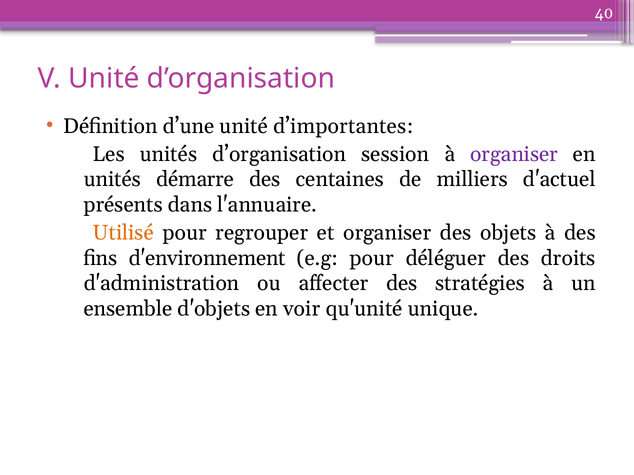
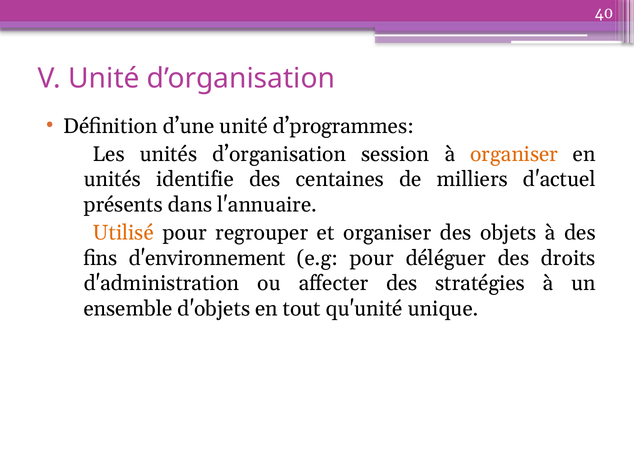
d’importantes: d’importantes -> d’programmes (343, 126)
organiser colour: purple -> orange (514, 154)
démarre: démarre -> identifie (195, 180)
voir: voir -> tout (302, 309)
